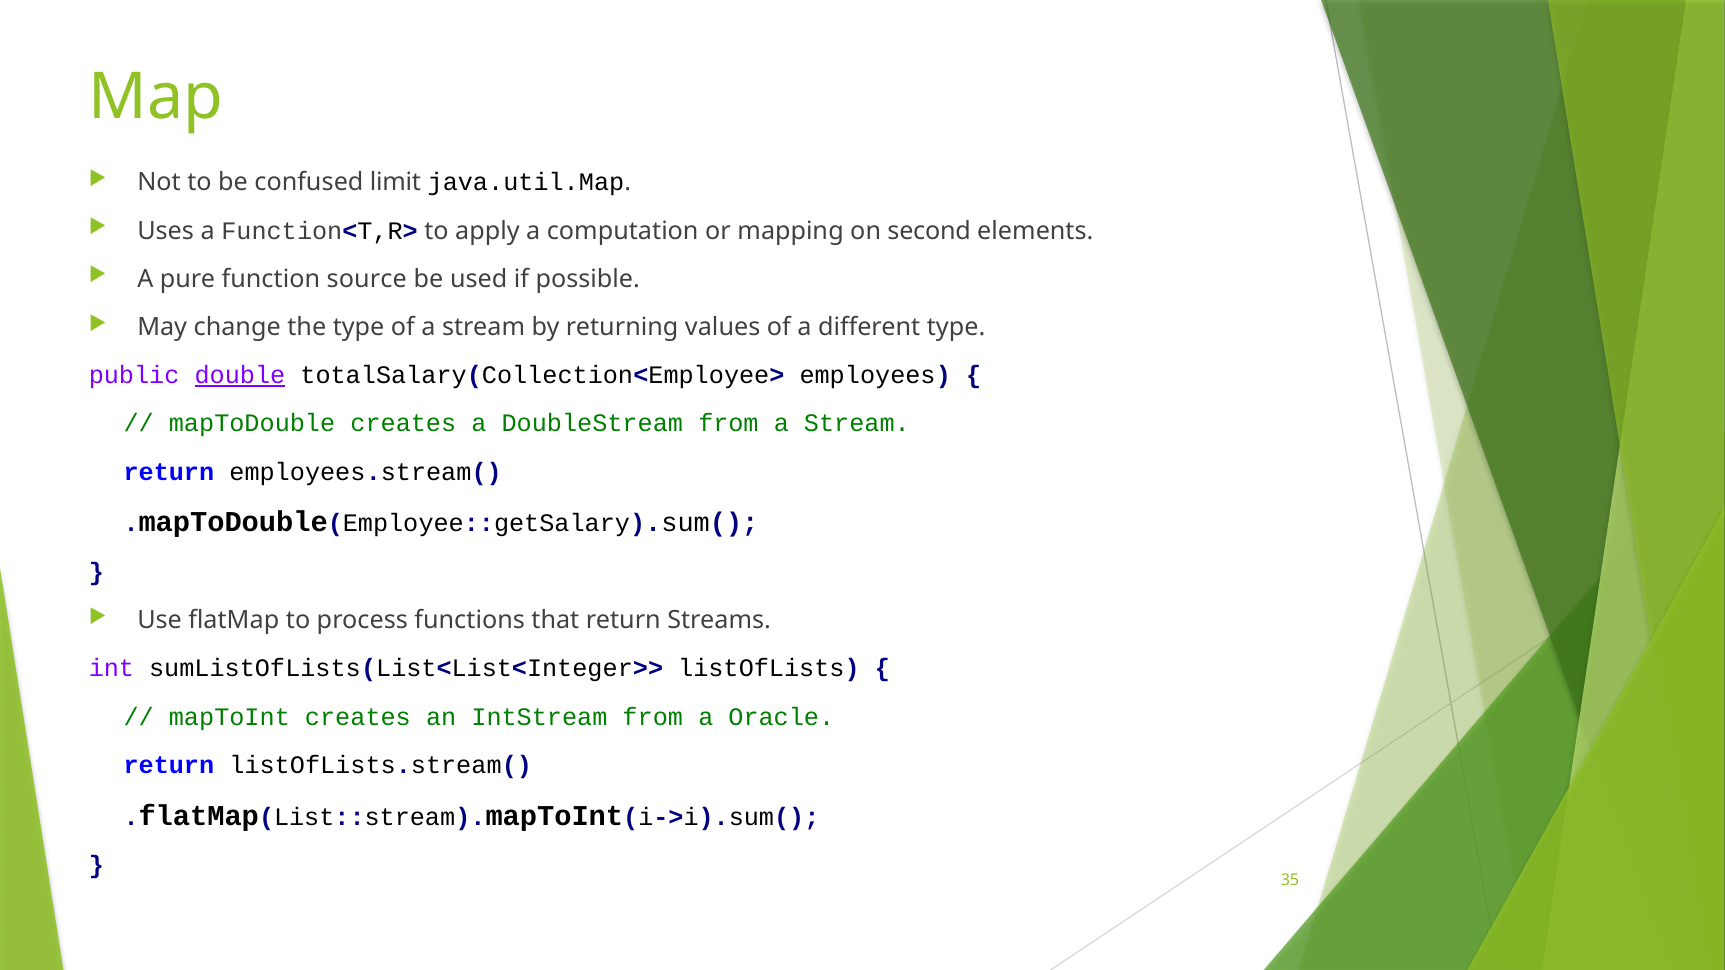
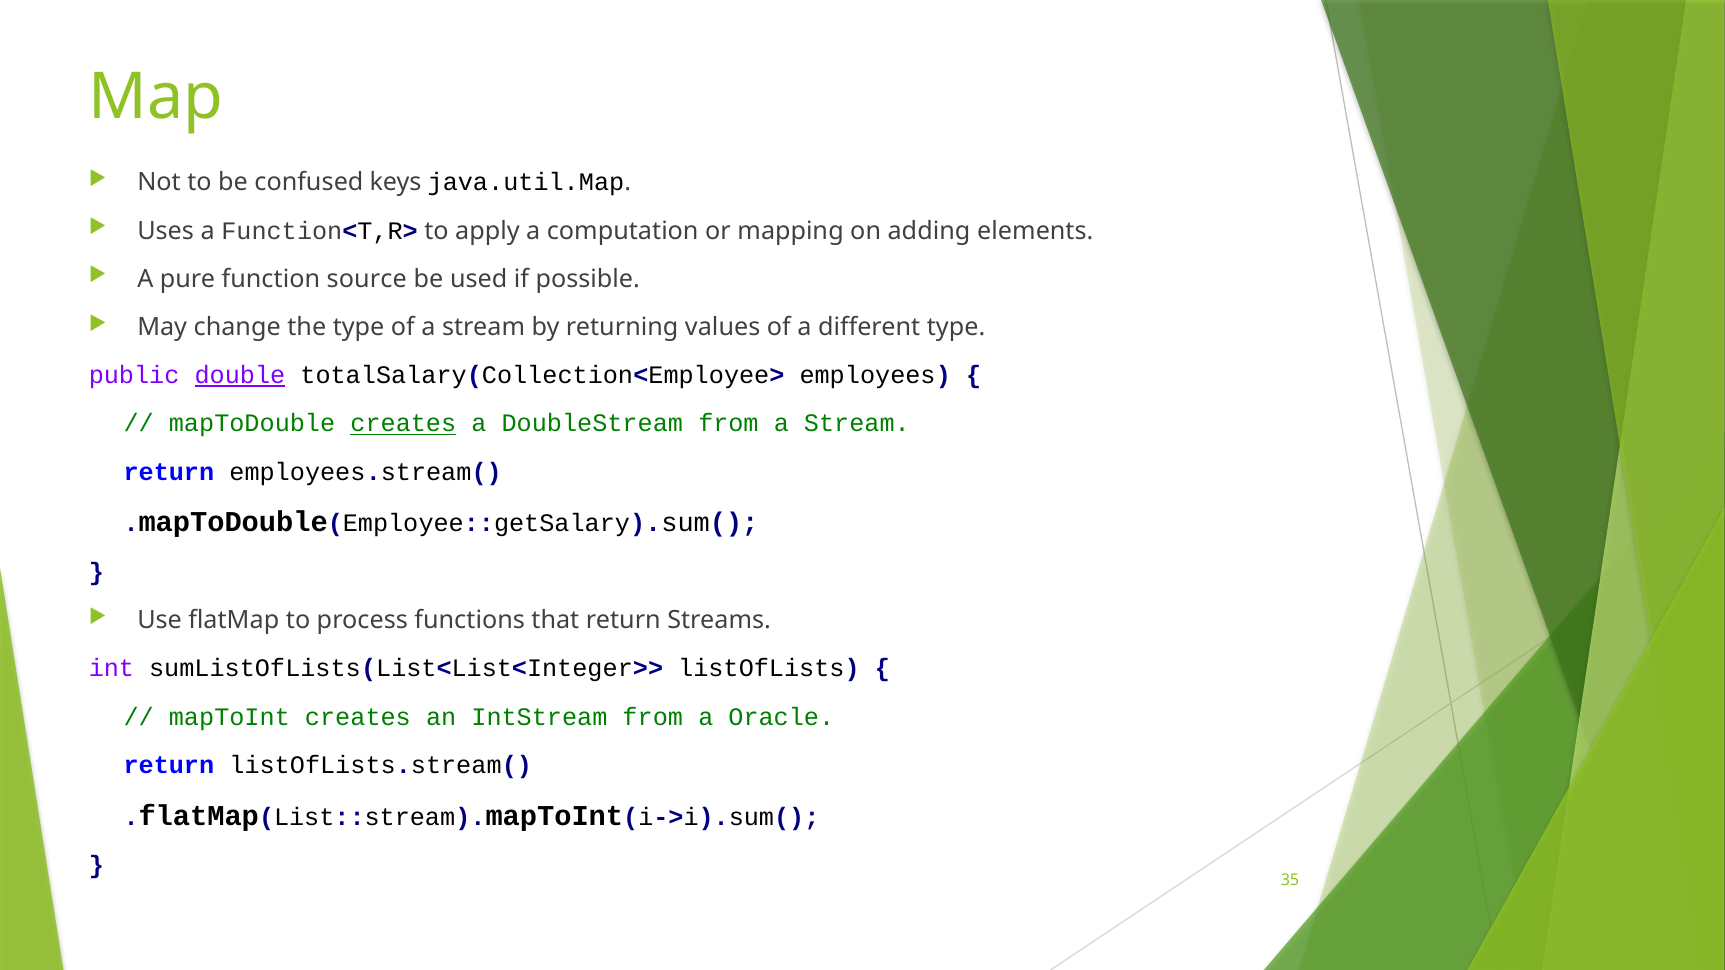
limit: limit -> keys (396, 183)
second: second -> adding (929, 231)
creates underline: none -> present (403, 424)
